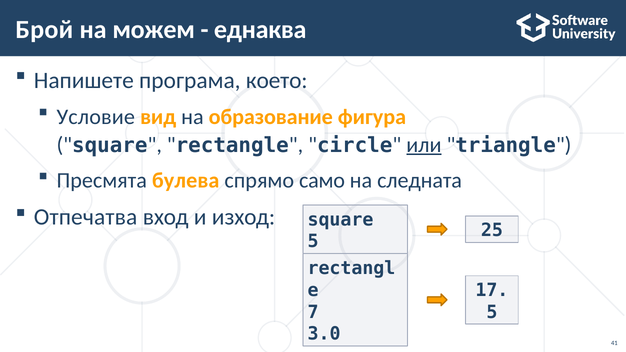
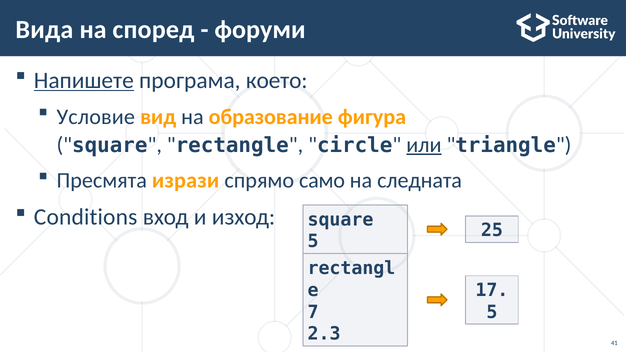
Брой: Брой -> Вида (44, 30)
можем: можем -> според (153, 30)
еднаква: еднаква -> форуми (260, 30)
Напишете underline: none -> present (84, 80)
булева: булева -> изрази (186, 181)
Отпечатва: Отпечатва -> Conditions (86, 217)
3.0: 3.0 -> 2.3 (324, 334)
